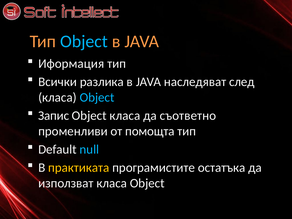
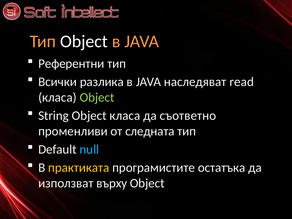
Object colour: light blue -> white (84, 41)
Иформация: Иформация -> Референтни (71, 64)
след: след -> read (242, 82)
Object colour: light blue -> light green (97, 97)
Запис: Запис -> String (54, 116)
помощта: помощта -> следната (150, 131)
използват класа: класа -> върху (112, 183)
